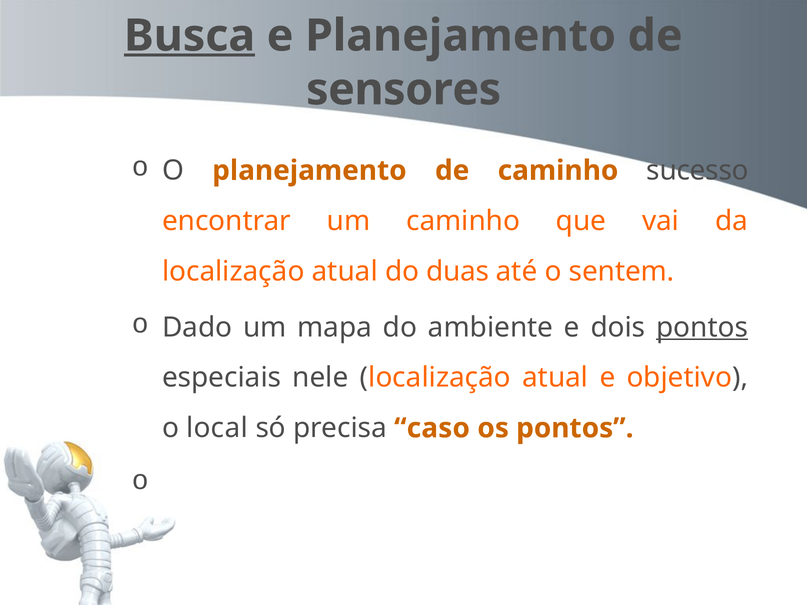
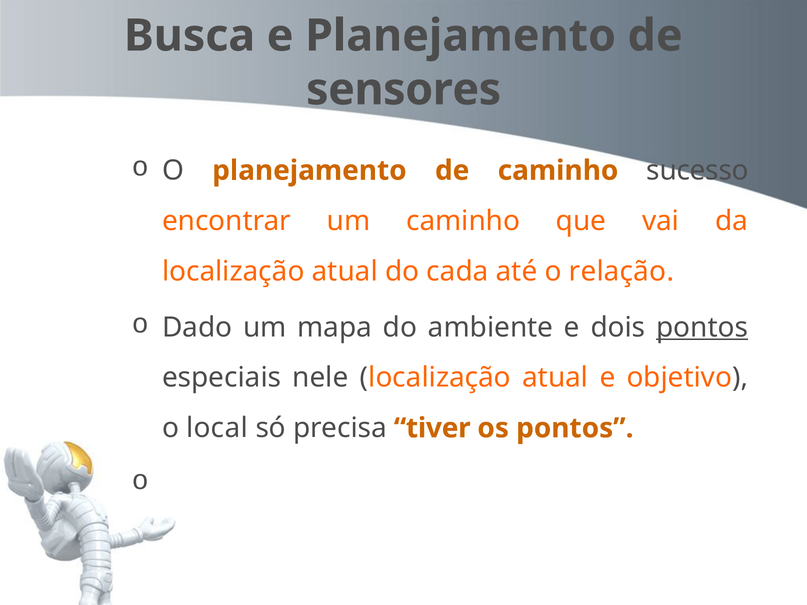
Busca underline: present -> none (190, 36)
duas: duas -> cada (457, 271)
sentem: sentem -> relação (621, 271)
caso: caso -> tiver (432, 428)
